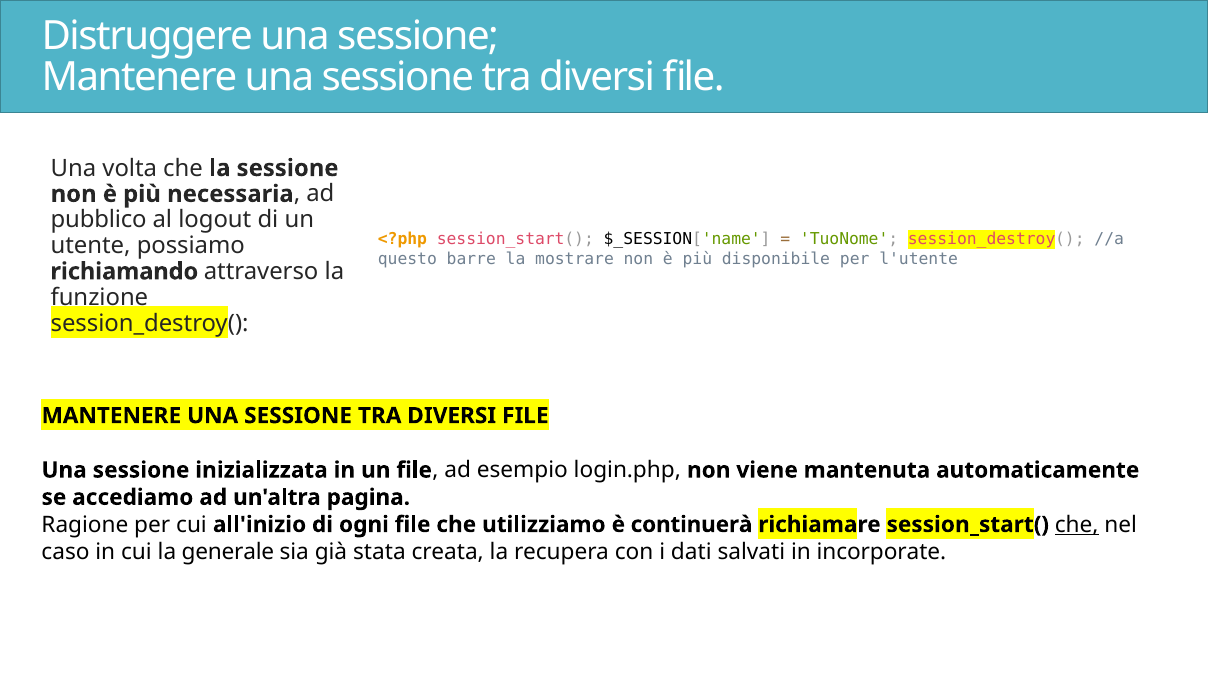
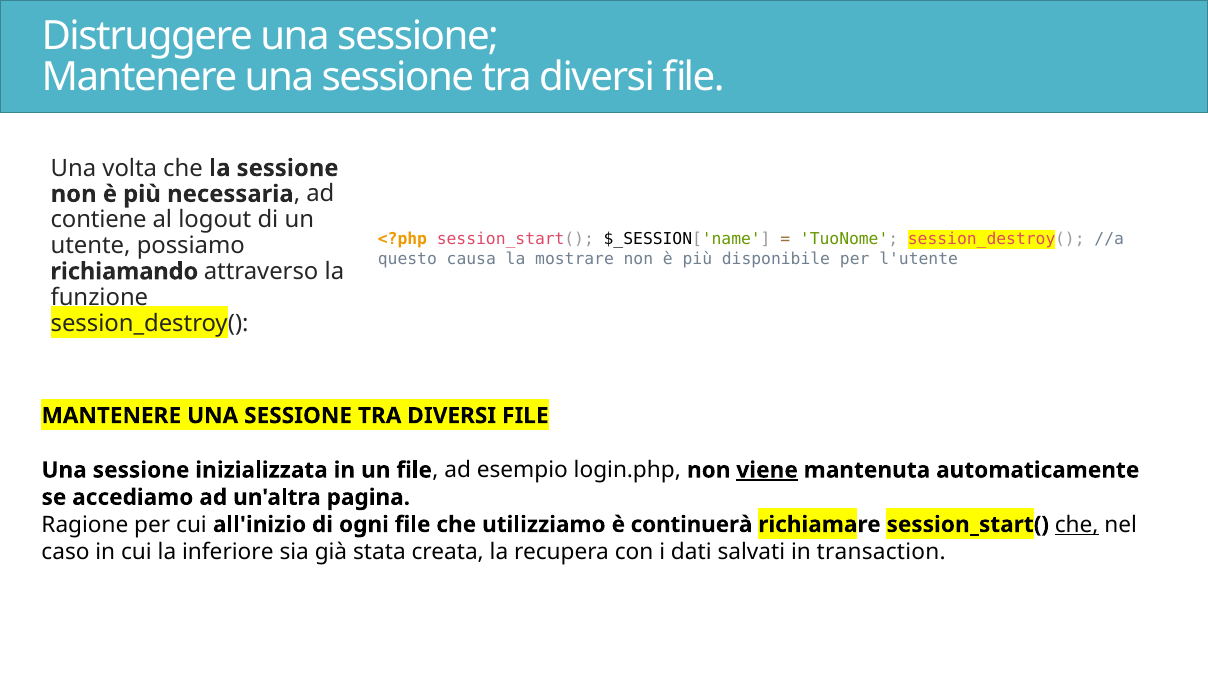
pubblico: pubblico -> contiene (99, 220)
barre: barre -> causa (471, 259)
viene underline: none -> present (767, 470)
generale: generale -> inferiore (228, 551)
incorporate: incorporate -> transaction (881, 551)
